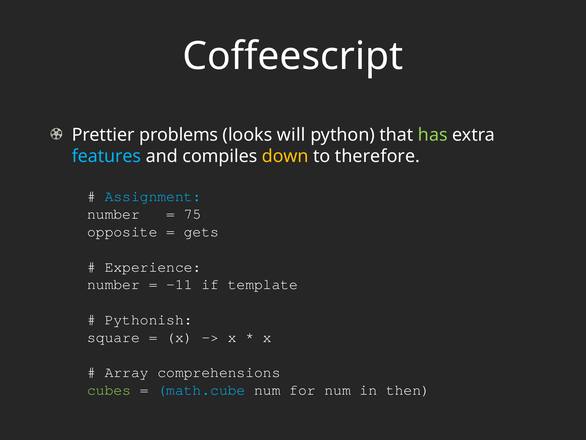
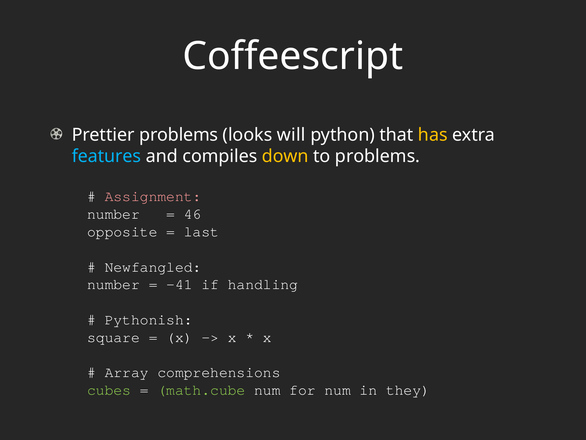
has colour: light green -> yellow (433, 135)
to therefore: therefore -> problems (378, 156)
Assignment colour: light blue -> pink (153, 196)
75: 75 -> 46 (193, 214)
gets: gets -> last (201, 231)
Experience: Experience -> Newfangled (153, 267)
-11: -11 -> -41 (179, 284)
template: template -> handling (263, 284)
math.cube colour: light blue -> light green (201, 390)
then: then -> they (408, 390)
